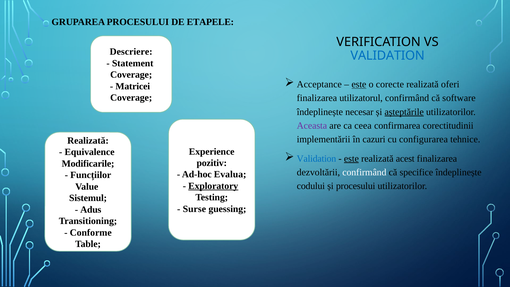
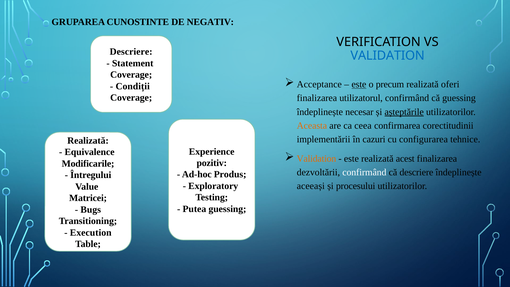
GRUPAREA PROCESULUI: PROCESULUI -> CUNOSTINTE (138, 22)
ETAPELE: ETAPELE -> NEGATIV (210, 22)
corecte: corecte -> precum (390, 84)
Matricei: Matricei -> Condiții (133, 86)
că software: software -> guessing (459, 98)
Aceasta colour: purple -> orange (312, 126)
Validation colour: blue -> orange (316, 159)
este underline: present -> none (351, 159)
că specifice: specifice -> descriere (416, 172)
Evalua: Evalua -> Produs (230, 174)
Funcțiilor: Funcțiilor -> Întregului (91, 175)
Exploratory underline: present -> none (213, 186)
codului: codului -> aceeași (311, 186)
Sistemul: Sistemul -> Matricei (88, 198)
Surse: Surse -> Putea (194, 209)
Adus: Adus -> Bugs (91, 209)
Conforme: Conforme -> Execution (91, 232)
